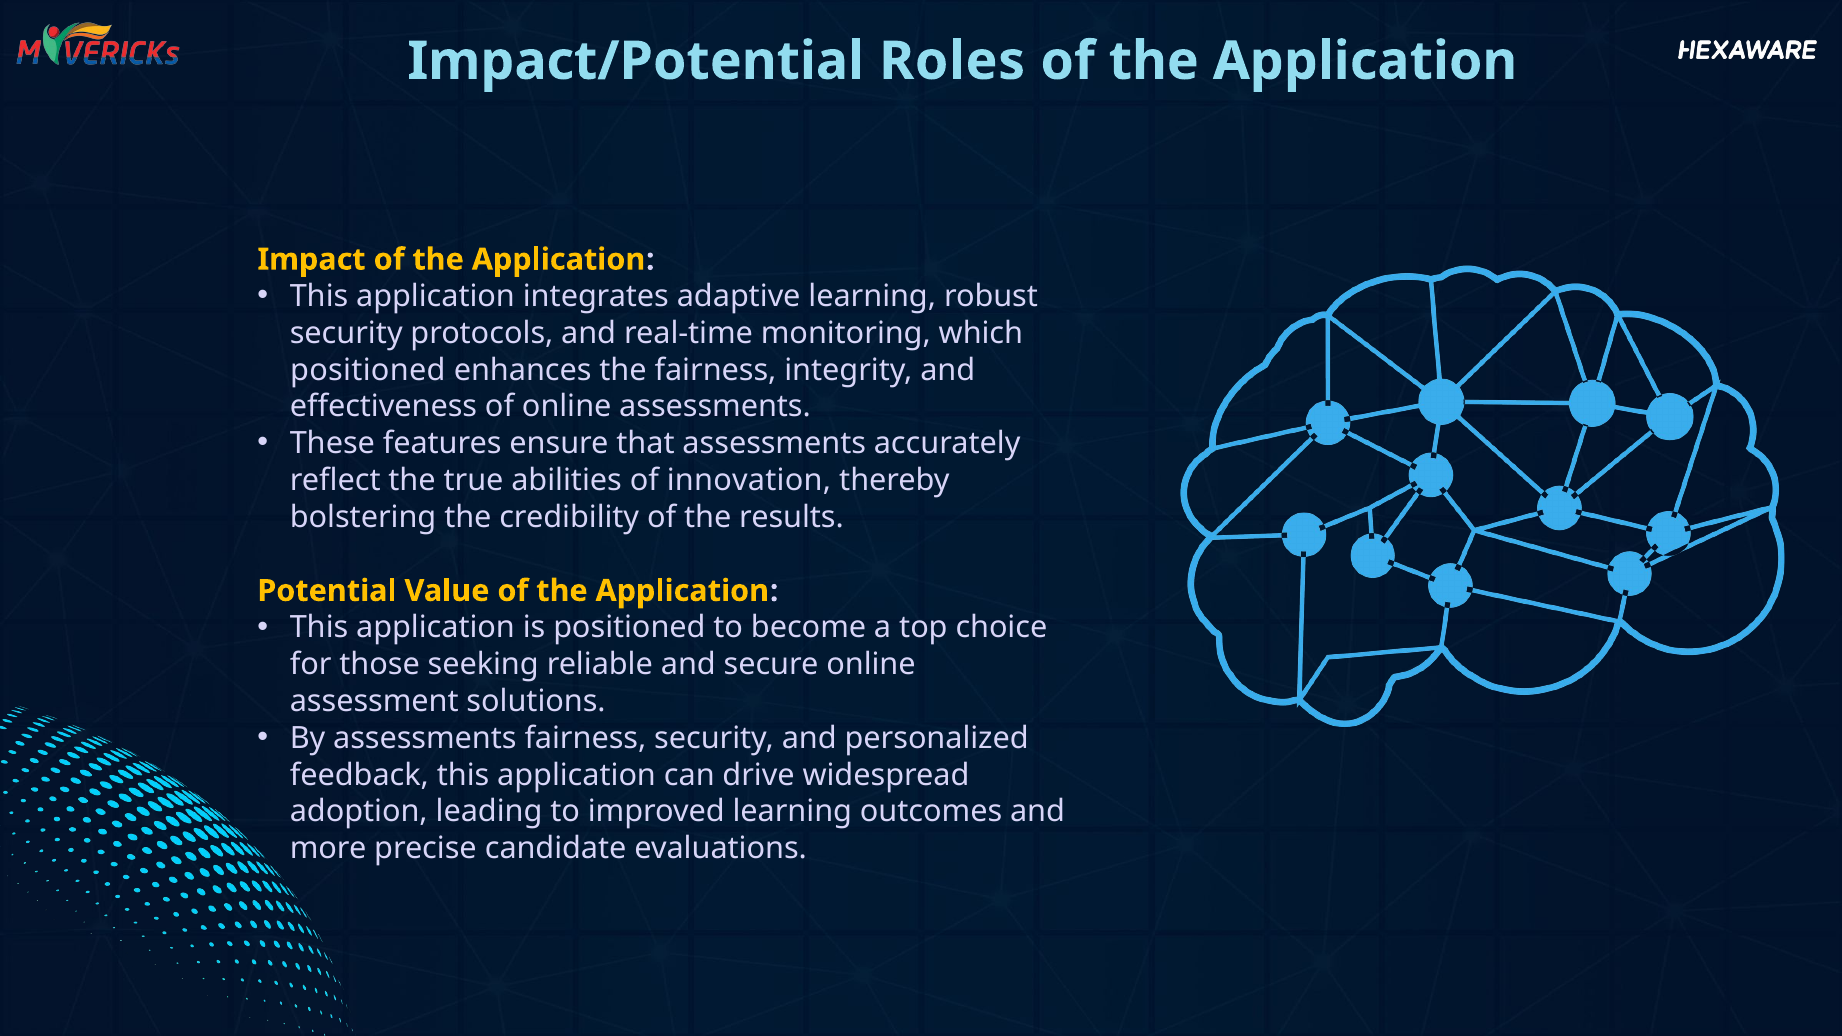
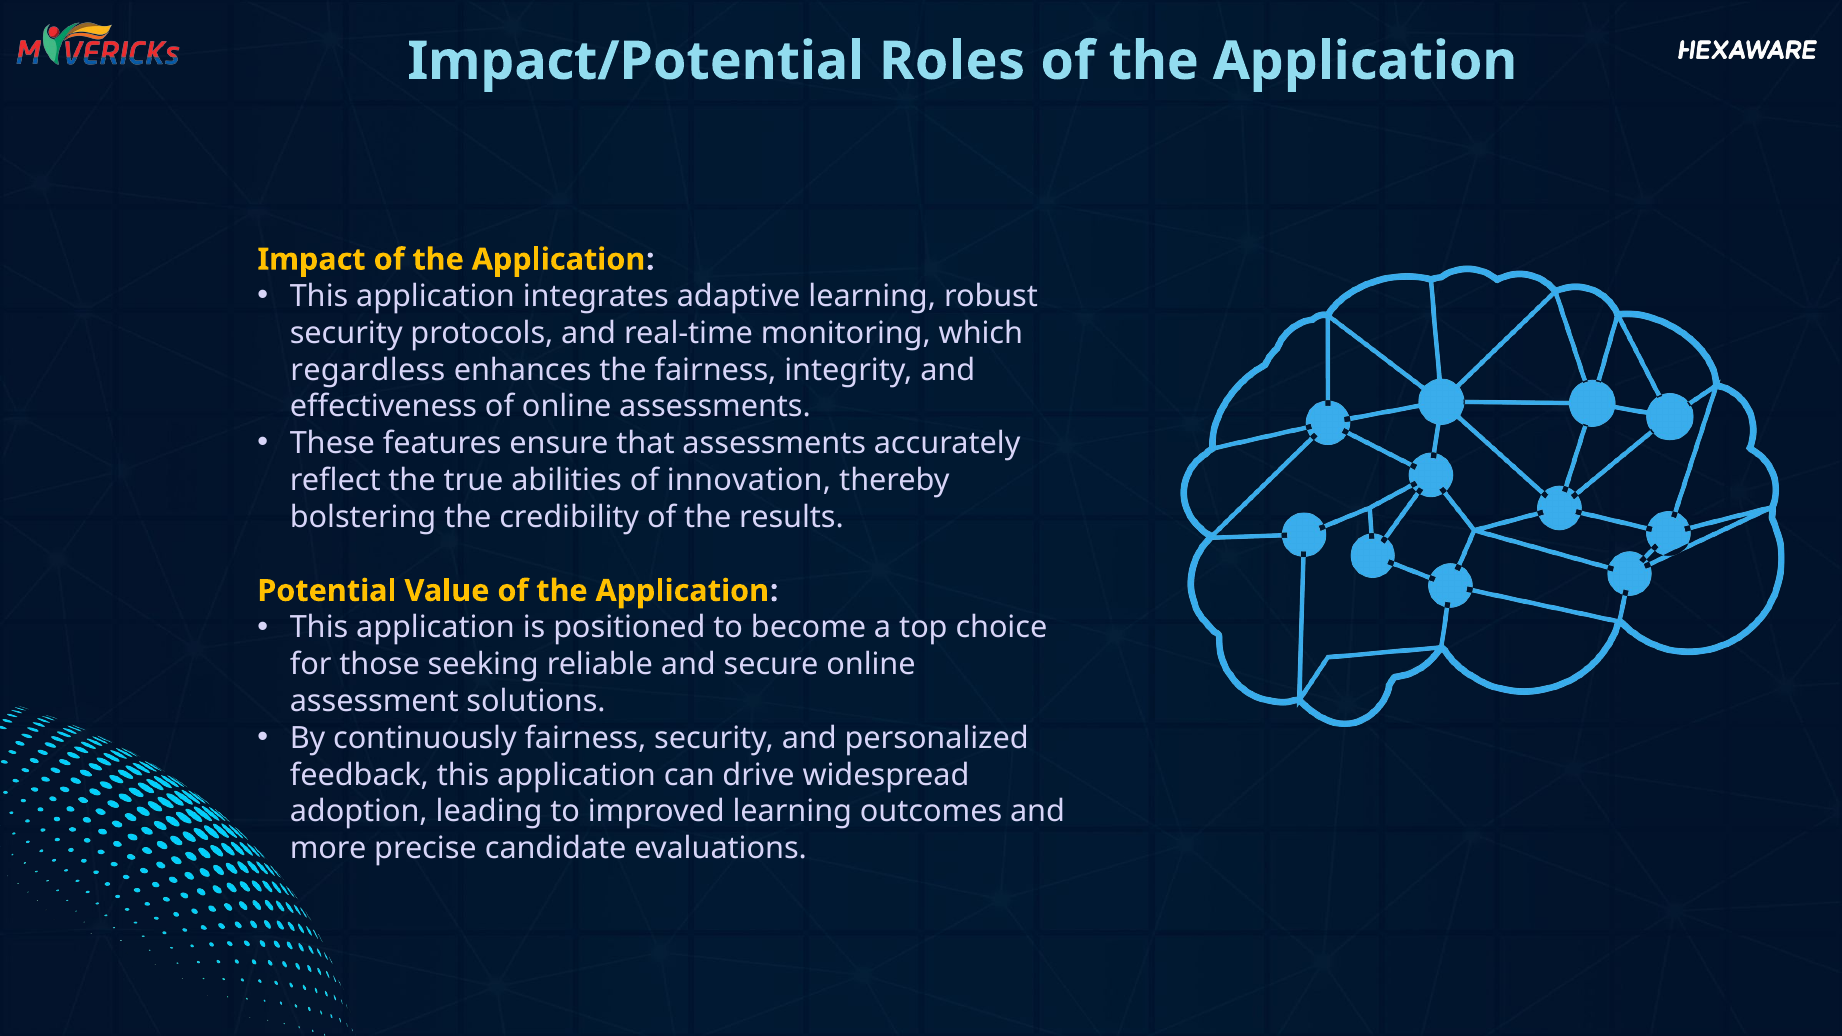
positioned: positioned -> regardless (368, 370)
By assessments: assessments -> continuously (425, 738)
